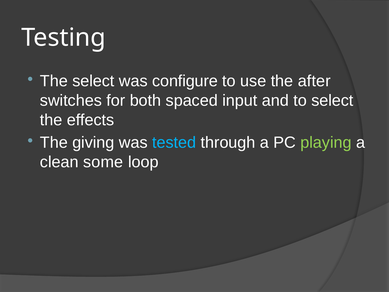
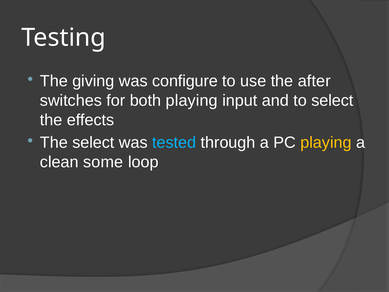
The select: select -> giving (93, 81)
both spaced: spaced -> playing (192, 100)
The giving: giving -> select (93, 142)
playing colour: light green -> yellow (326, 142)
